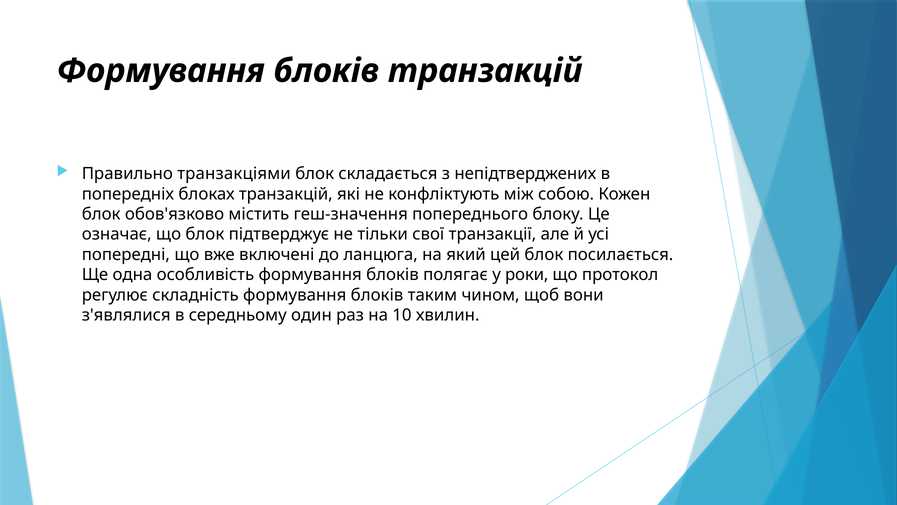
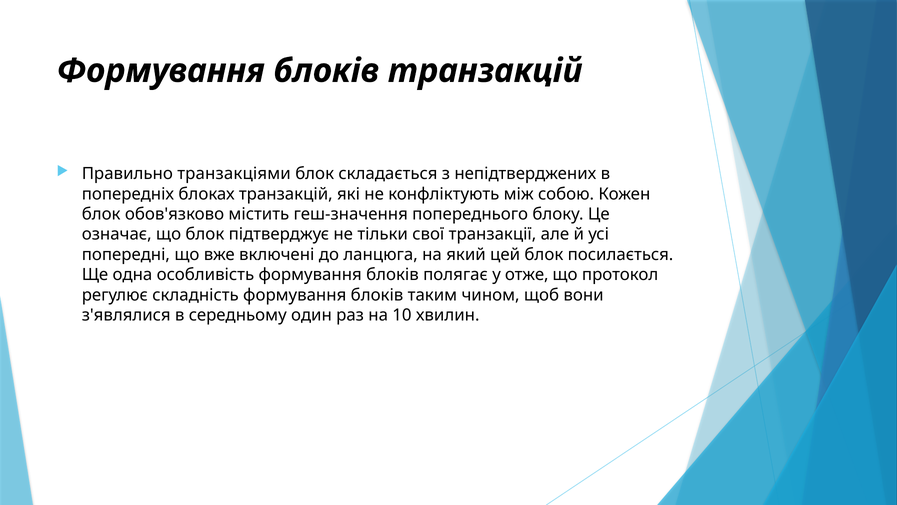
роки: роки -> отже (527, 275)
